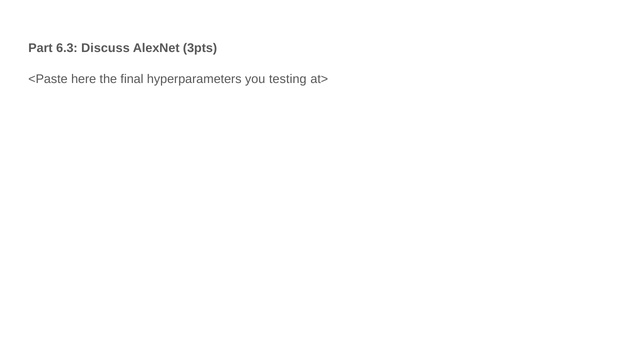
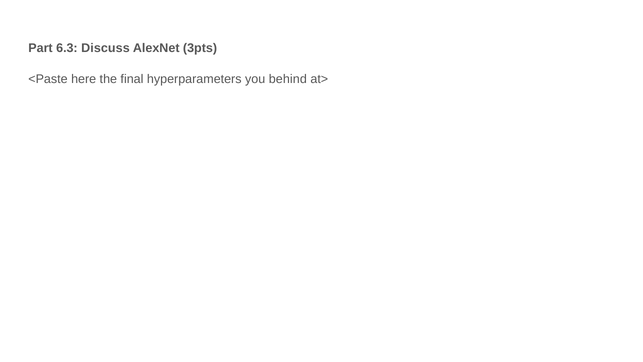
testing: testing -> behind (288, 79)
